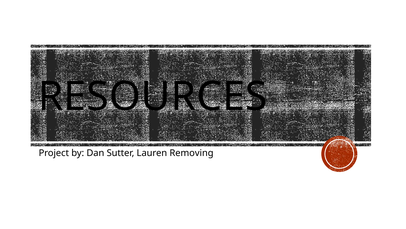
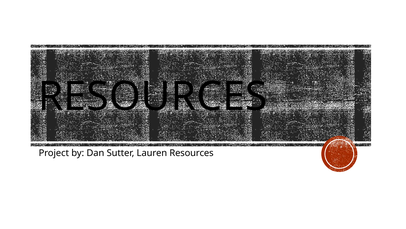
Lauren Removing: Removing -> Resources (192, 153)
